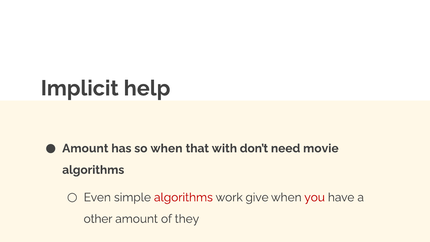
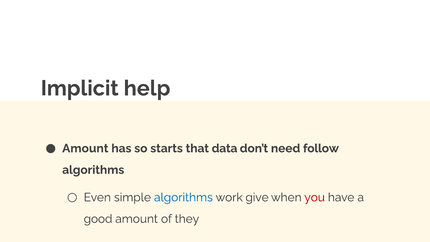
so when: when -> starts (167, 148)
with: with -> data (225, 148)
movie: movie -> follow (321, 148)
algorithms colour: red -> blue (183, 197)
other: other -> good (98, 219)
